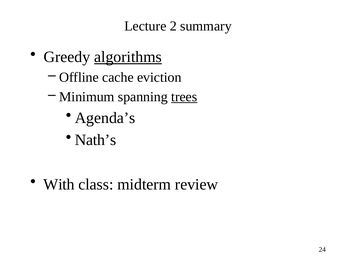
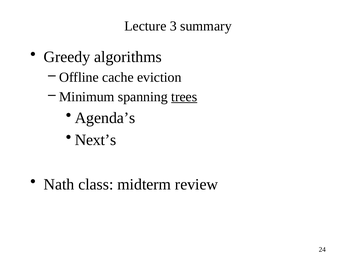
2: 2 -> 3 (173, 26)
algorithms underline: present -> none (128, 57)
Nath’s: Nath’s -> Next’s (95, 140)
With: With -> Nath (59, 184)
